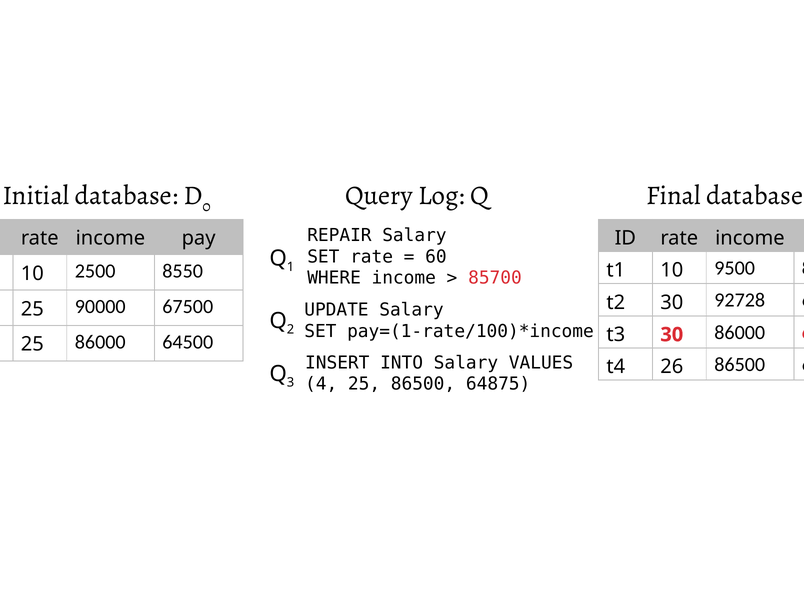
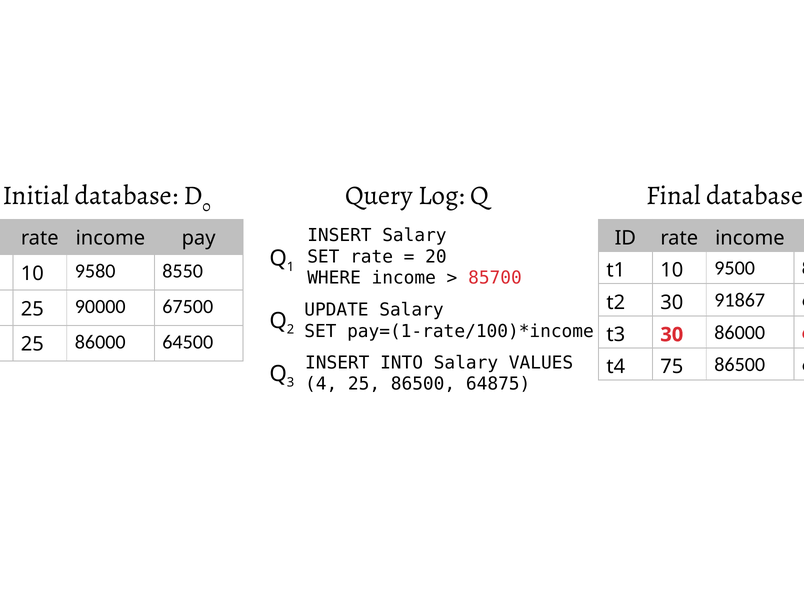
REPAIR: REPAIR -> INSERT (339, 235)
60: 60 -> 20 (436, 257)
2500: 2500 -> 9580 (95, 271)
92728: 92728 -> 91867 (740, 300)
26: 26 -> 75 (672, 367)
